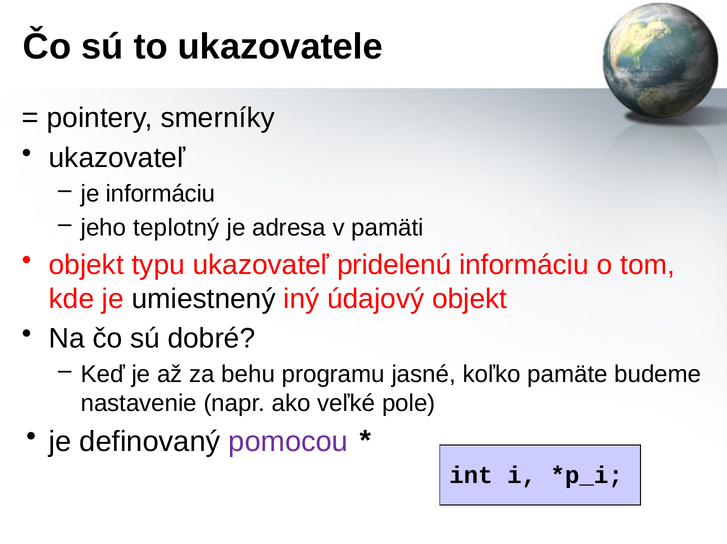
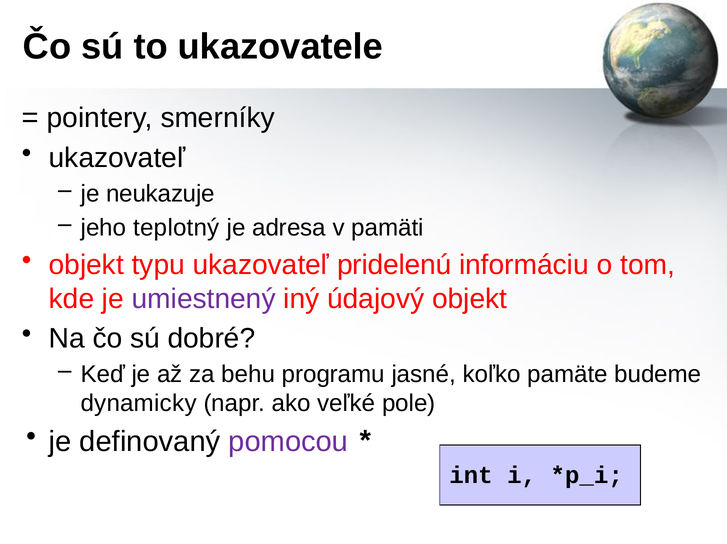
je informáciu: informáciu -> neukazuje (160, 194)
umiestnený colour: black -> purple (204, 299)
nastavenie: nastavenie -> dynamicky (139, 403)
